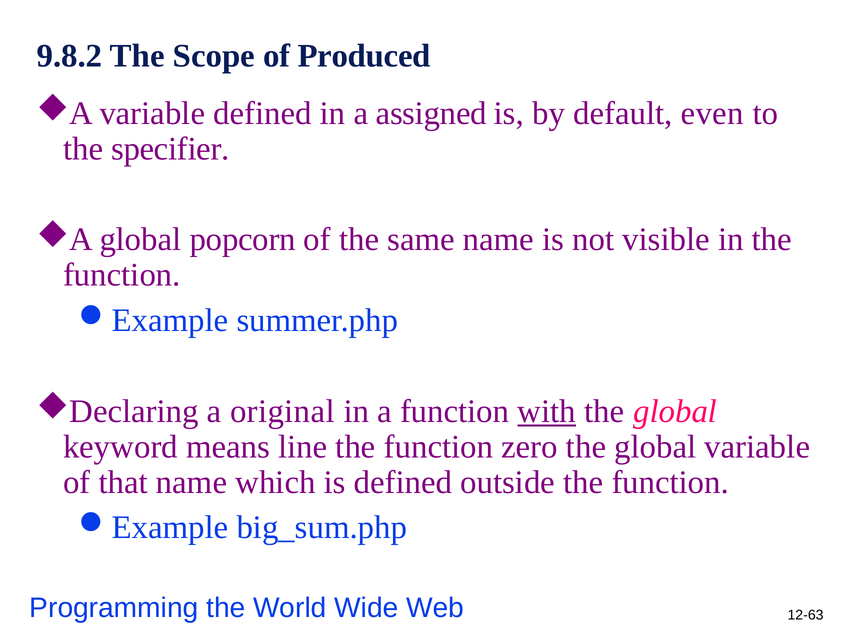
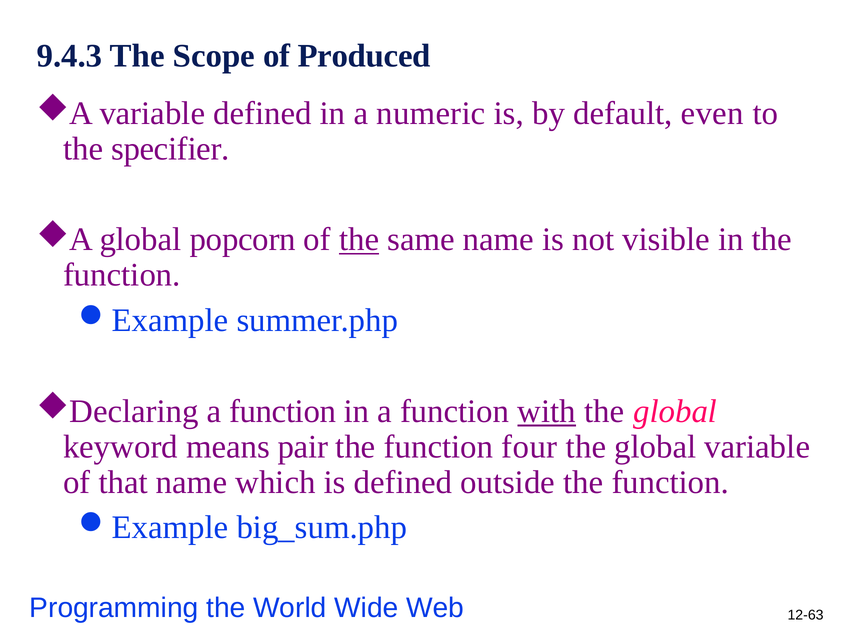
9.8.2: 9.8.2 -> 9.4.3 (69, 56)
assigned: assigned -> numeric (431, 113)
the underline: none -> present (359, 240)
original: original -> function (283, 412)
line: line -> pair (303, 447)
zero: zero -> four (529, 447)
